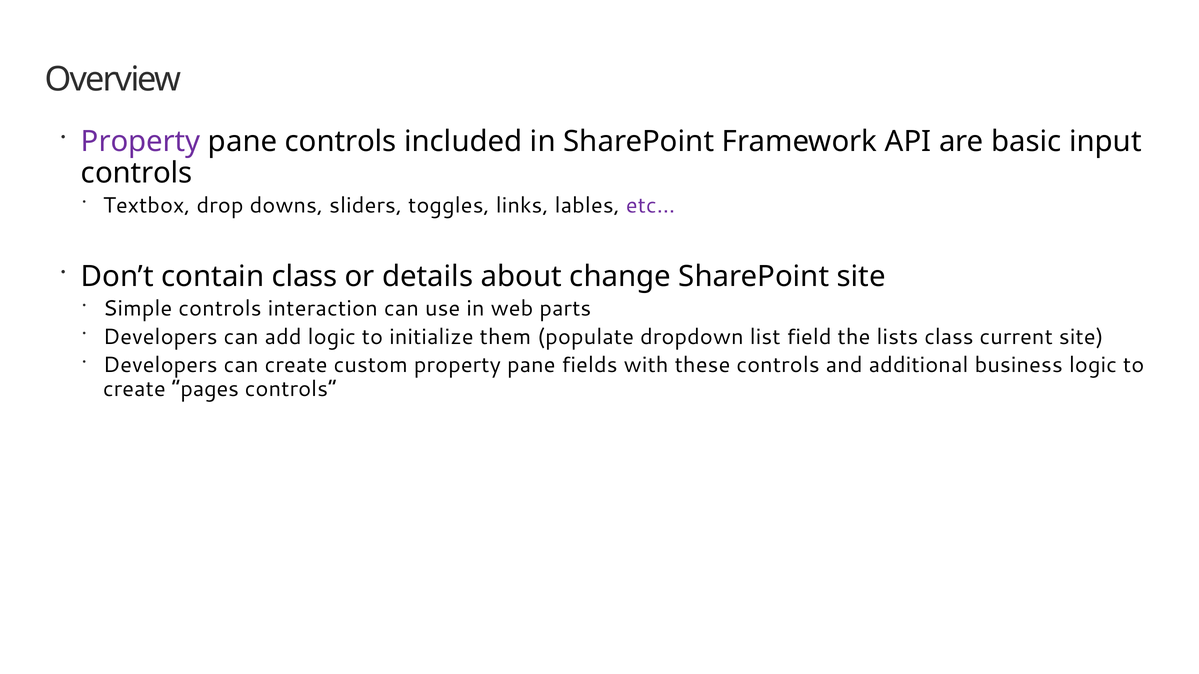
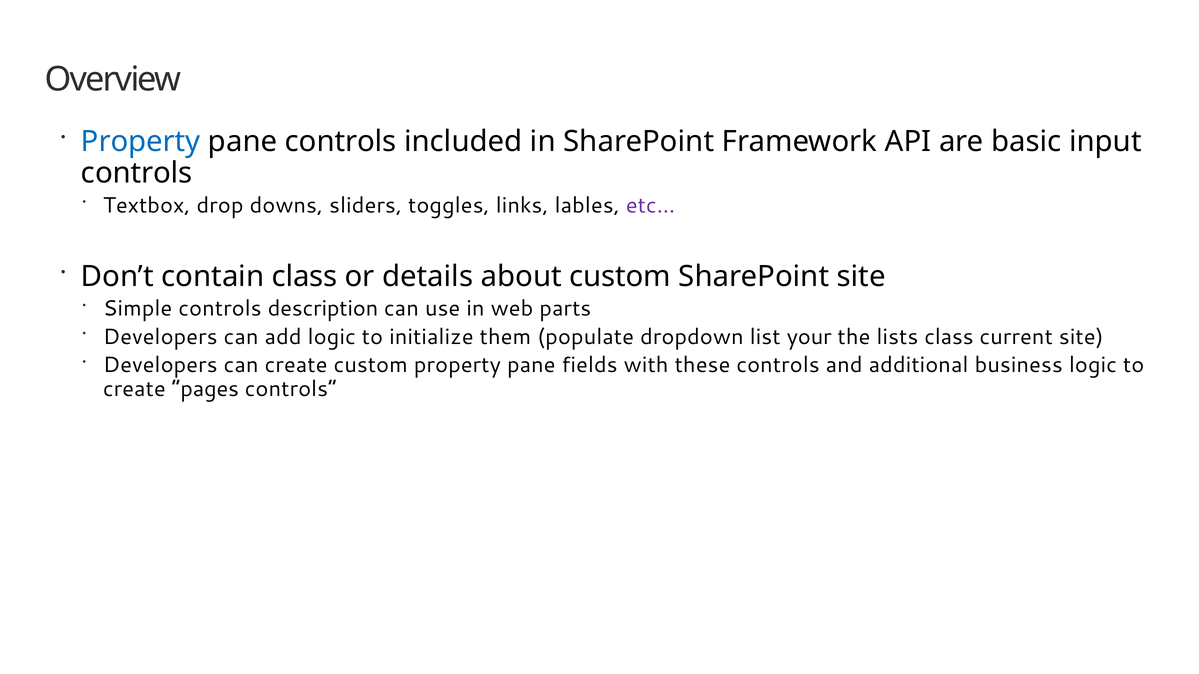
Property colour: purple -> blue (141, 141)
about change: change -> custom (620, 277)
interaction: interaction -> description (323, 309)
field: field -> your (809, 337)
